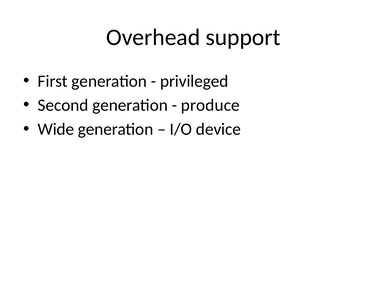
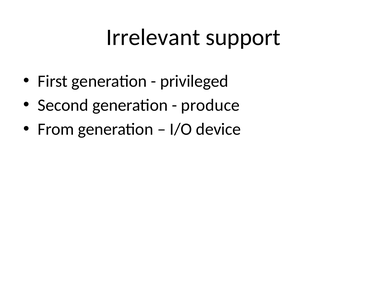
Overhead: Overhead -> Irrelevant (153, 37)
Wide: Wide -> From (56, 129)
